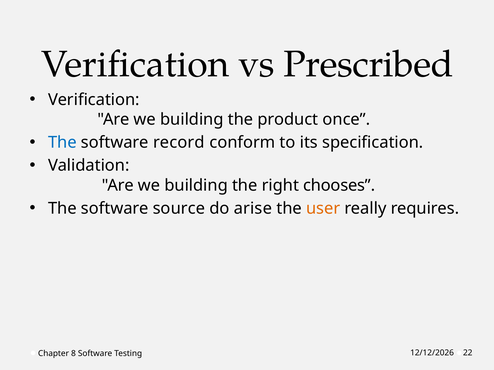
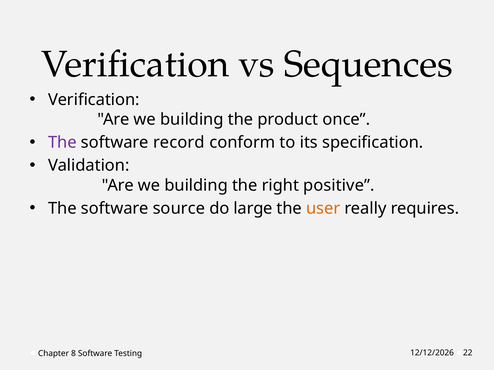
Prescribed: Prescribed -> Sequences (368, 64)
The colour: blue -> purple (62, 143)
chooses: chooses -> positive (339, 186)
arise: arise -> large (253, 209)
